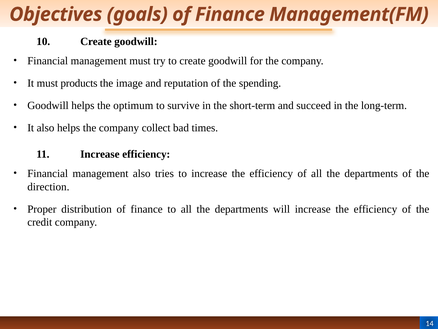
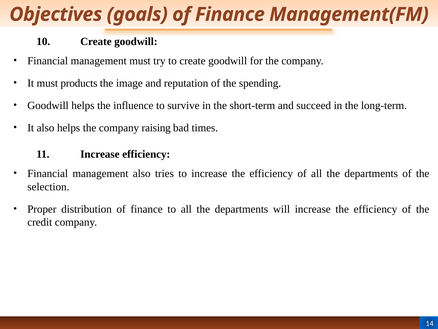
optimum: optimum -> influence (133, 105)
collect: collect -> raising (156, 128)
direction: direction -> selection (48, 186)
